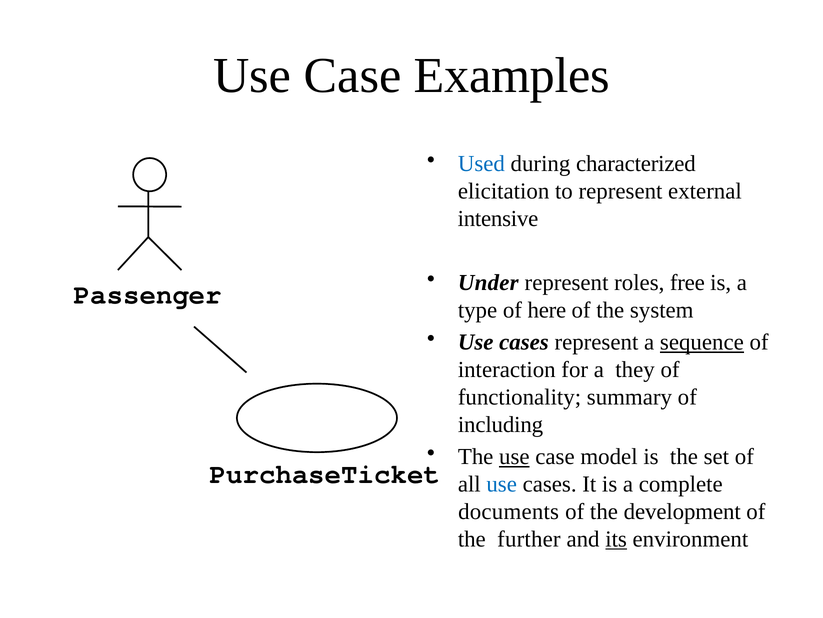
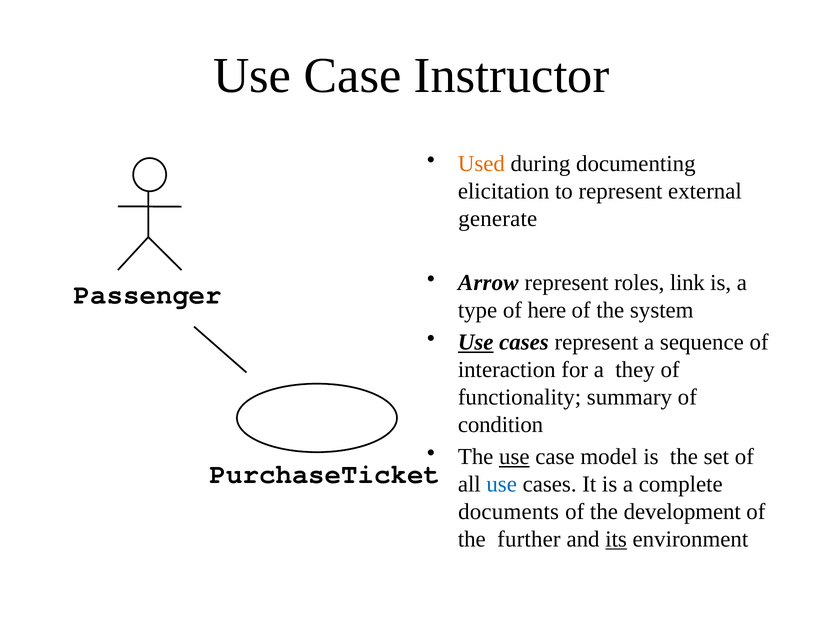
Examples: Examples -> Instructor (512, 76)
Used colour: blue -> orange (481, 163)
characterized: characterized -> documenting (636, 163)
intensive: intensive -> generate (498, 218)
Under: Under -> Arrow (488, 282)
free: free -> link (687, 282)
Use underline: none -> present (476, 342)
sequence underline: present -> none (702, 342)
including: including -> condition (501, 424)
